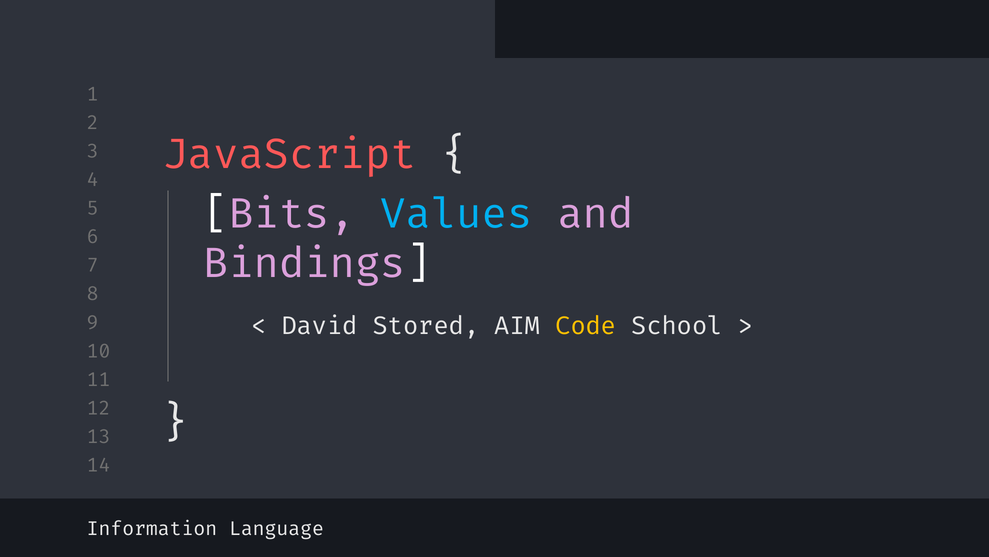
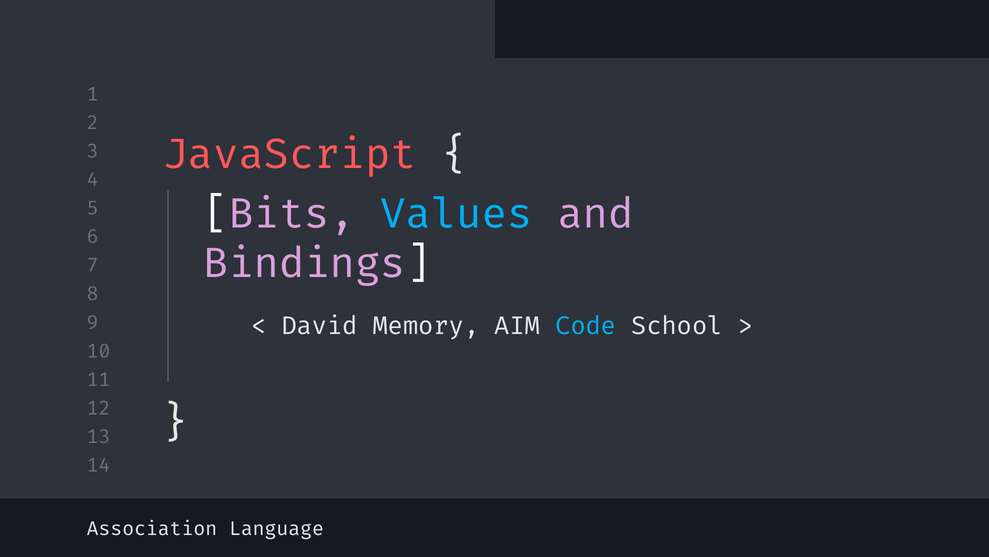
Stored: Stored -> Memory (426, 326)
Code colour: yellow -> light blue (586, 326)
Information: Information -> Association (152, 528)
